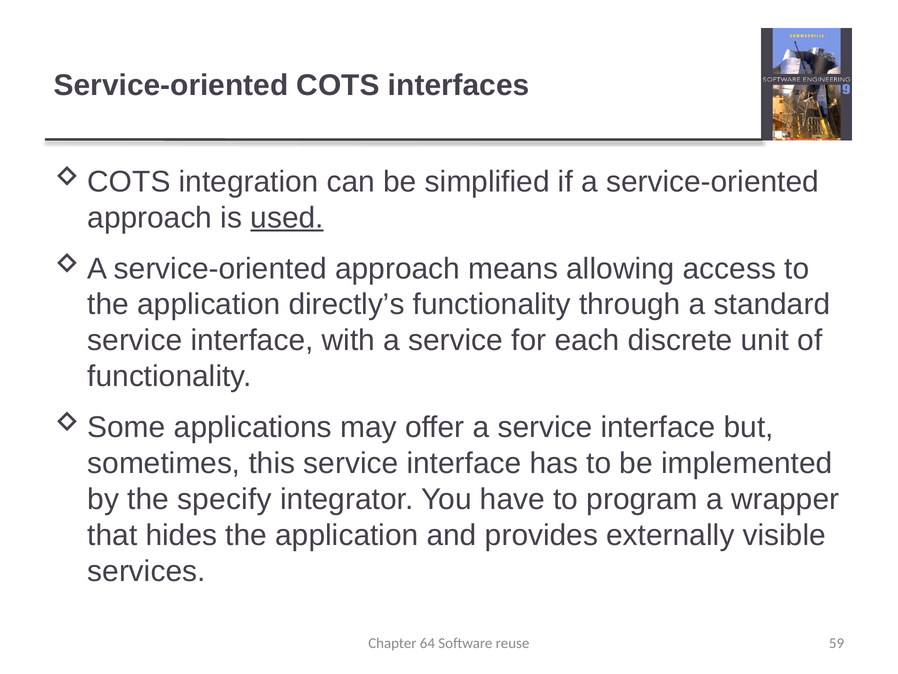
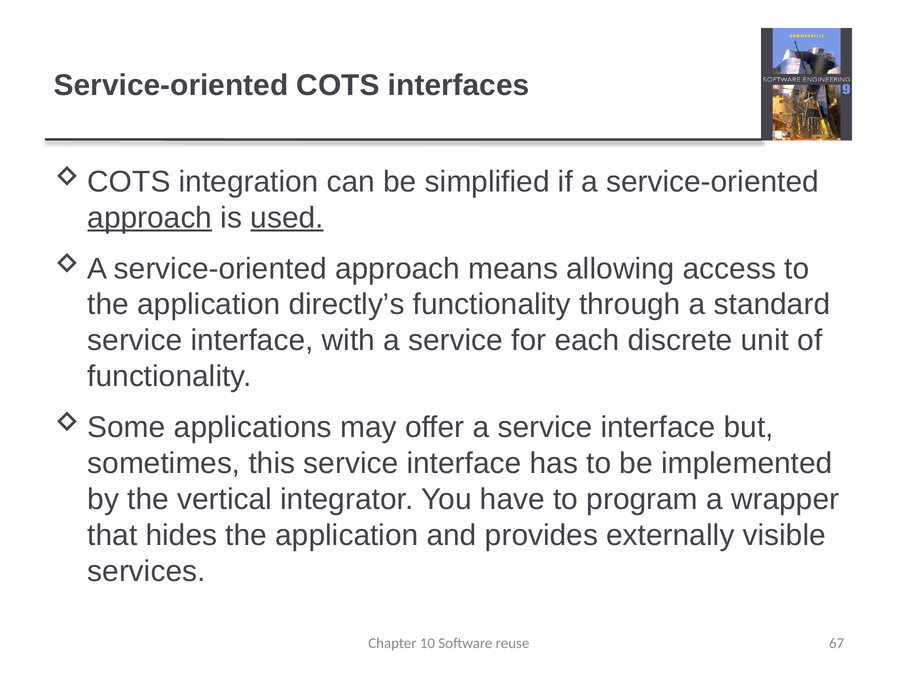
approach underline: none -> present (150, 218)
specify: specify -> vertical (225, 499)
64: 64 -> 10 (427, 643)
59: 59 -> 67 (837, 643)
